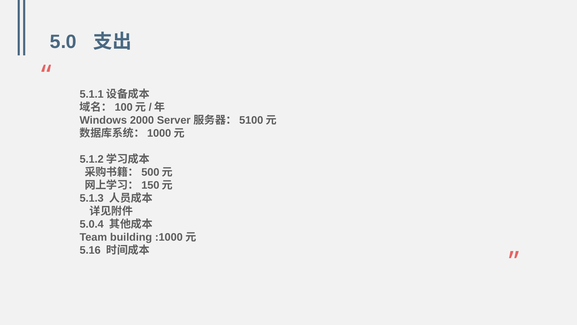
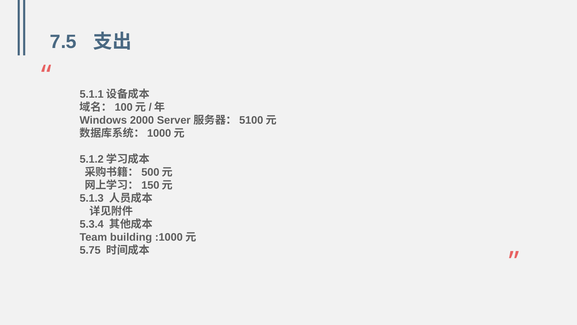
5.0: 5.0 -> 7.5 (63, 42)
5.0.4: 5.0.4 -> 5.3.4 (92, 224)
5.16: 5.16 -> 5.75 (90, 250)
